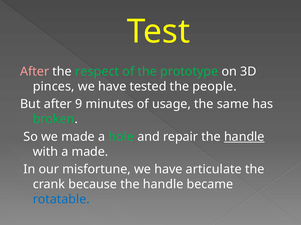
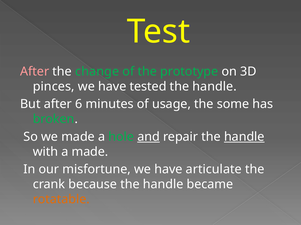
respect: respect -> change (97, 72)
tested the people: people -> handle (215, 87)
9: 9 -> 6 (79, 104)
same: same -> some (233, 104)
and underline: none -> present (149, 137)
rotatable colour: blue -> orange (61, 200)
